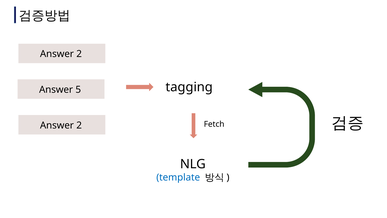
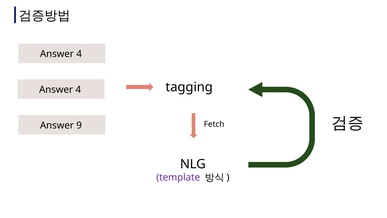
2: 2 -> 4 (79, 54)
5: 5 -> 4 (78, 90)
2: 2 -> 9 (79, 125)
template colour: blue -> purple (178, 177)
